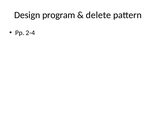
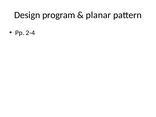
delete: delete -> planar (98, 15)
